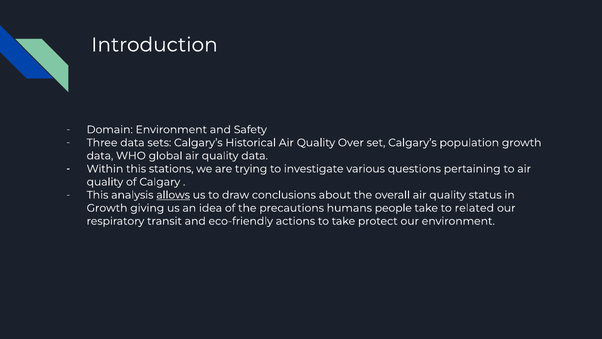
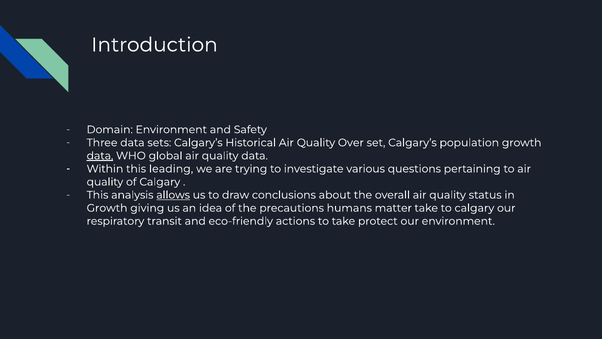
data underline: none -> present (100, 156)
stations: stations -> leading (171, 169)
people: people -> matter (393, 208)
to related: related -> calgary (474, 208)
